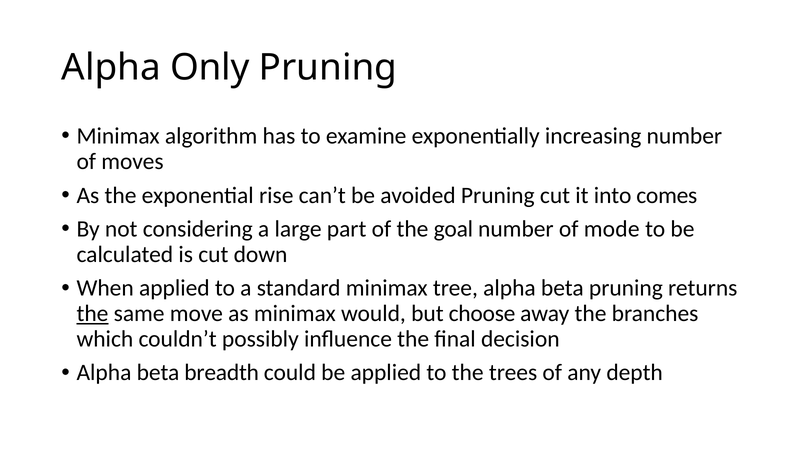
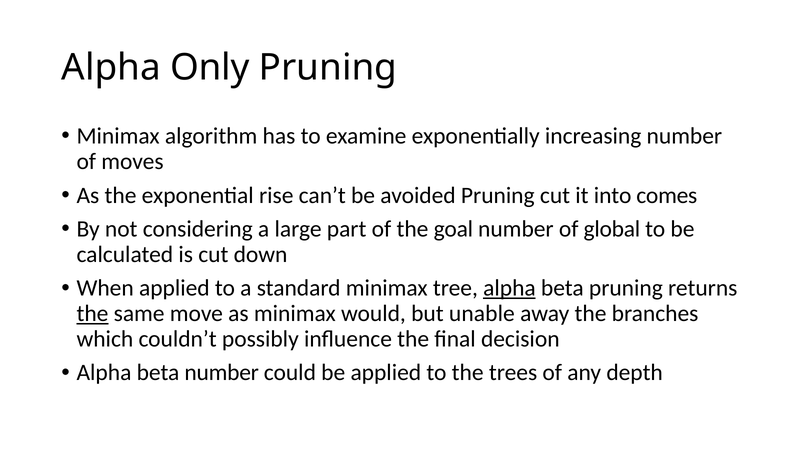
mode: mode -> global (612, 229)
alpha underline: none -> present (509, 288)
choose: choose -> unable (482, 314)
beta breadth: breadth -> number (222, 373)
